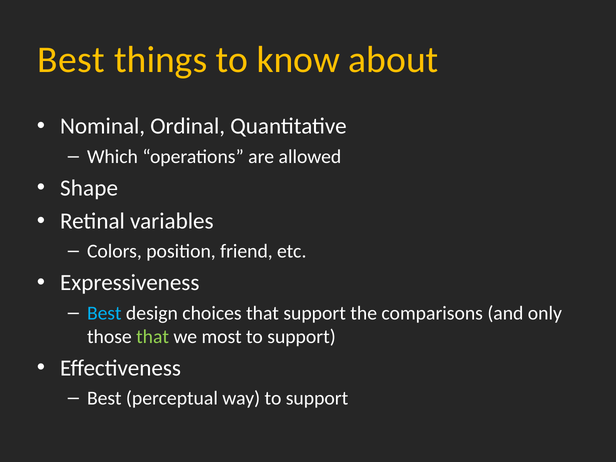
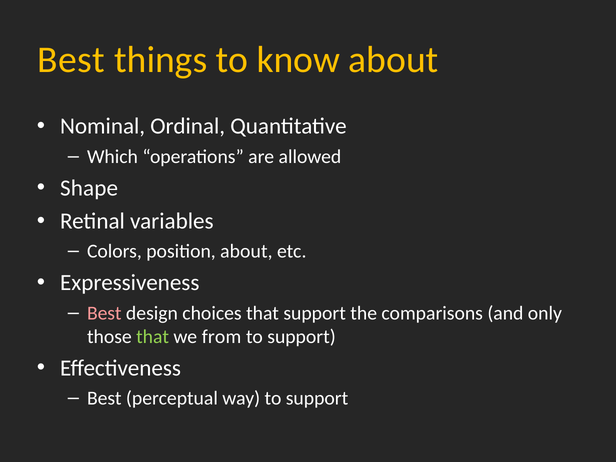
position friend: friend -> about (246, 251)
Best colour: light blue -> pink (104, 313)
most: most -> from (222, 337)
